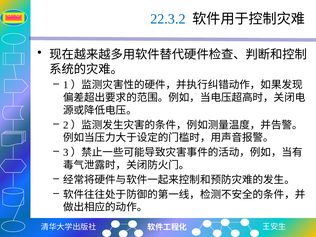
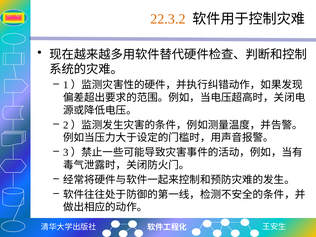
22.3.2 colour: blue -> orange (168, 19)
